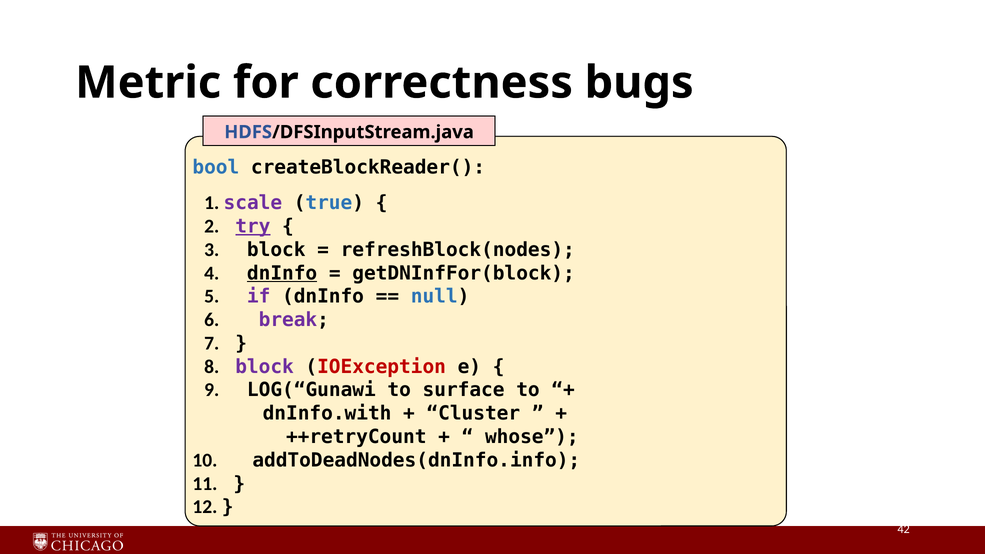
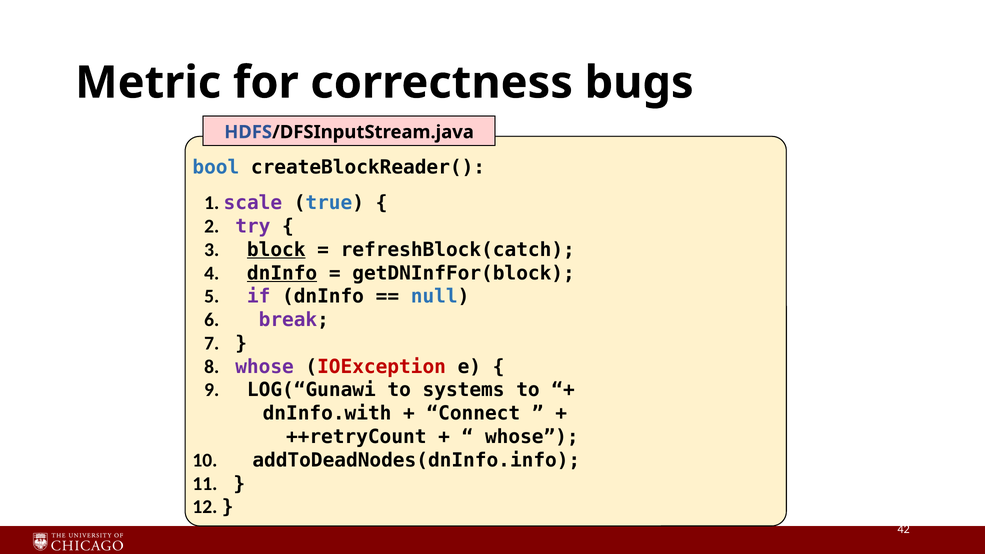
try underline: present -> none (253, 226)
block underline: none -> present (276, 250)
refreshBlock(nodes: refreshBlock(nodes -> refreshBlock(catch (458, 250)
8 block: block -> whose (265, 367)
surface: surface -> systems (464, 390)
Cluster: Cluster -> Connect (473, 413)
